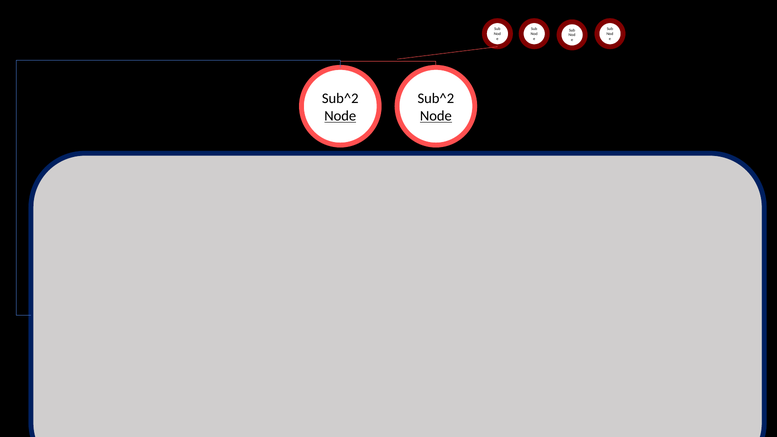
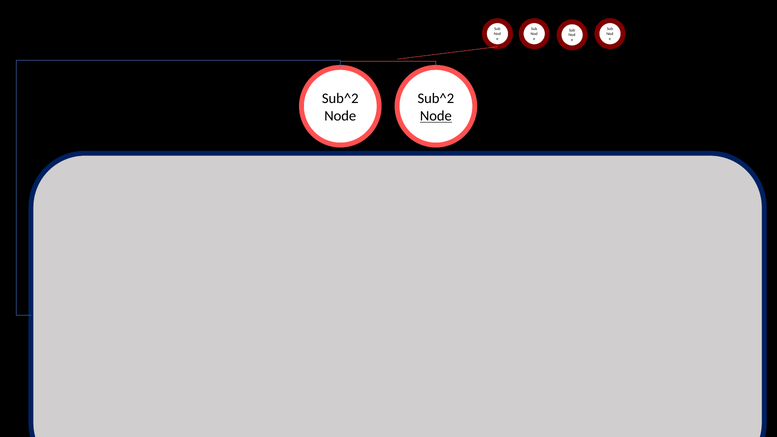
Node underline: present -> none (340, 116)
